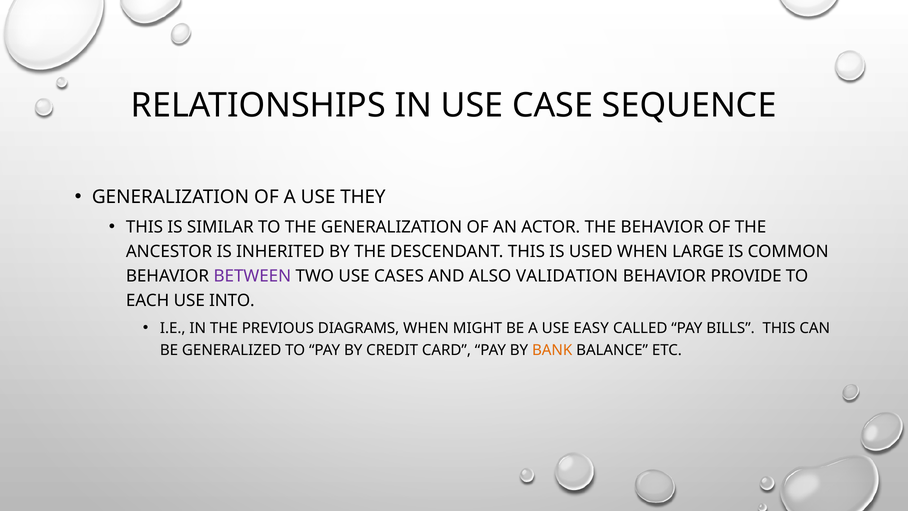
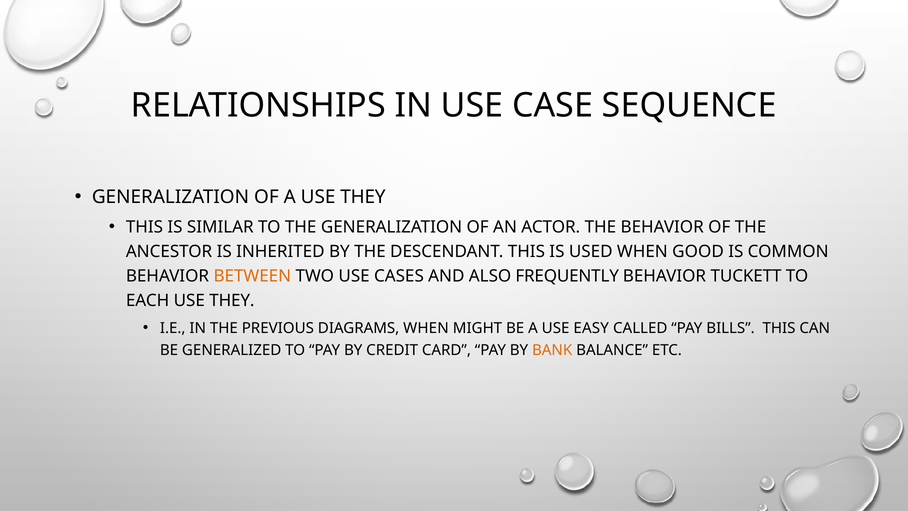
LARGE: LARGE -> GOOD (698, 252)
BETWEEN colour: purple -> orange (252, 276)
VALIDATION: VALIDATION -> FREQUENTLY (567, 276)
PROVIDE: PROVIDE -> TUCKETT (746, 276)
EACH USE INTO: INTO -> THEY (232, 301)
